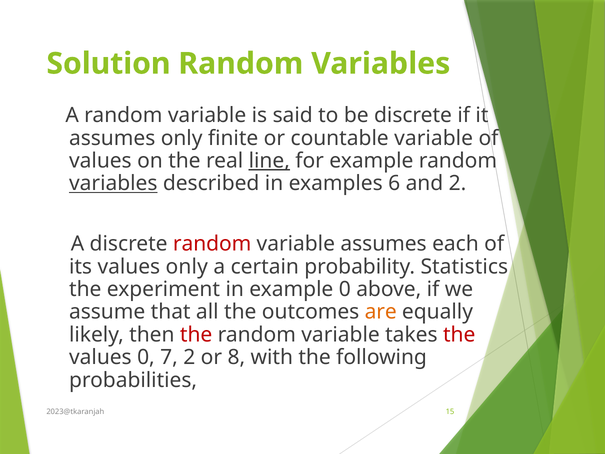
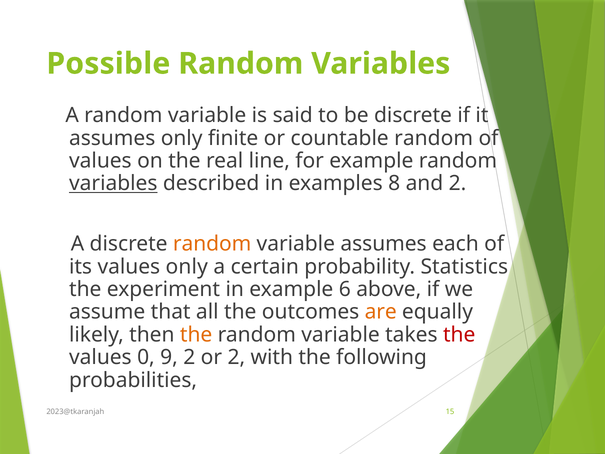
Solution: Solution -> Possible (108, 64)
countable variable: variable -> random (434, 138)
line underline: present -> none (269, 161)
6: 6 -> 8 (394, 183)
random colour: red -> orange (212, 244)
example 0: 0 -> 6 (345, 289)
the colour: red -> orange (196, 335)
7: 7 -> 9 (169, 357)
or 8: 8 -> 2 (236, 357)
